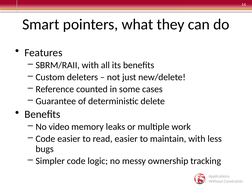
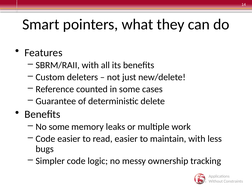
No video: video -> some (59, 127)
